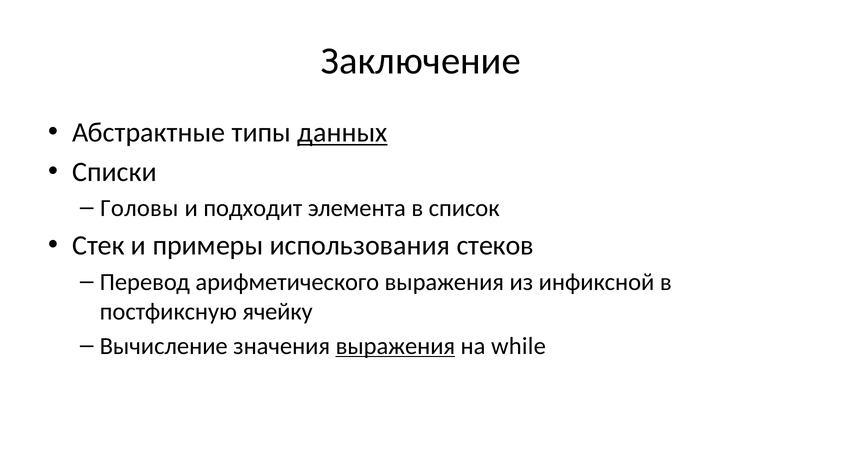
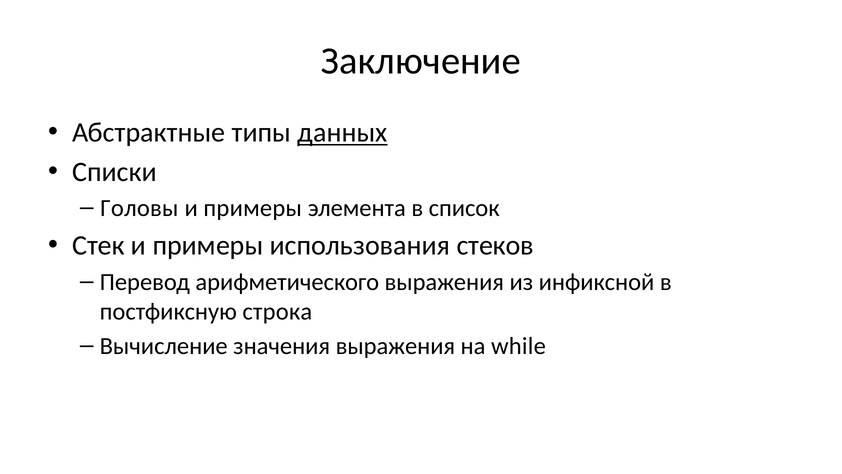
подходит: подходит -> примеры (253, 208)
ячейку: ячейку -> строка (277, 311)
выражения underline: present -> none (395, 346)
